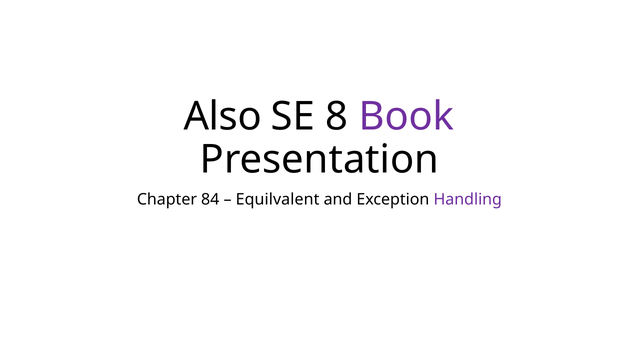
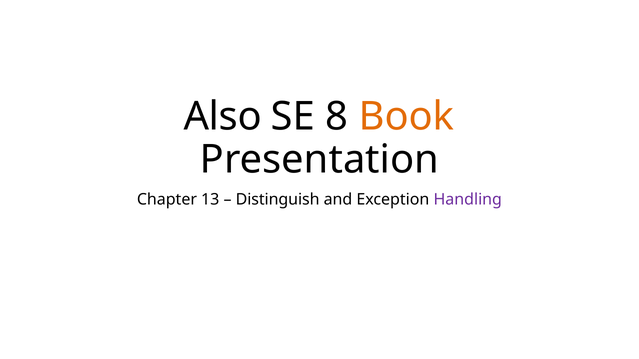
Book colour: purple -> orange (406, 117)
84: 84 -> 13 (210, 200)
Equilvalent: Equilvalent -> Distinguish (278, 200)
